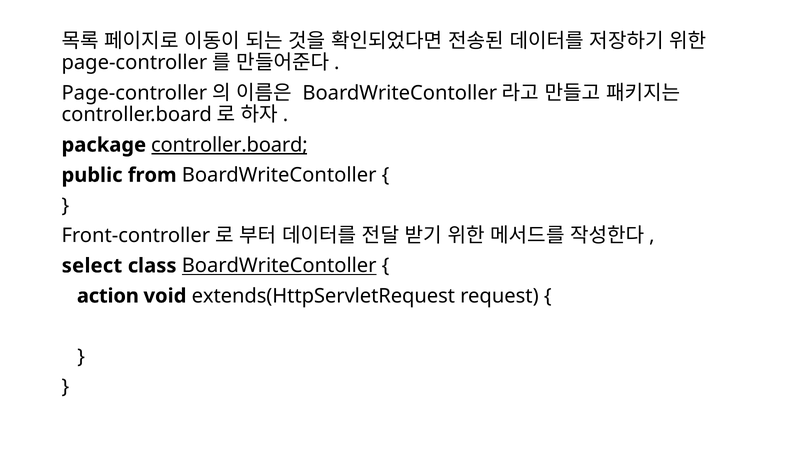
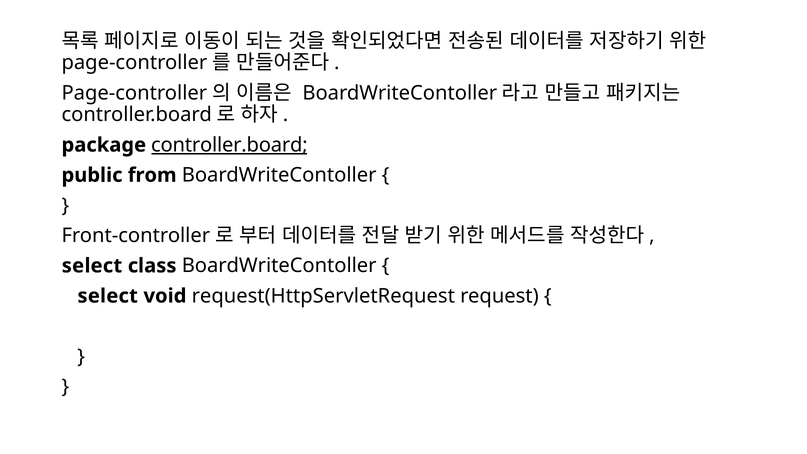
BoardWriteContoller underline: present -> none (279, 266)
action: action -> select (108, 296)
extends(HttpServletRequest: extends(HttpServletRequest -> request(HttpServletRequest (323, 296)
